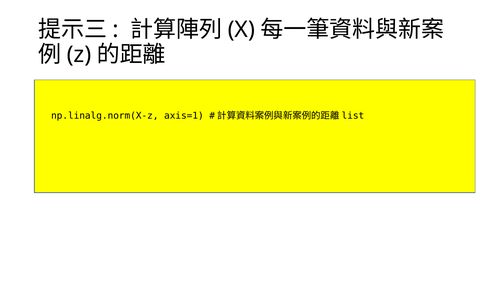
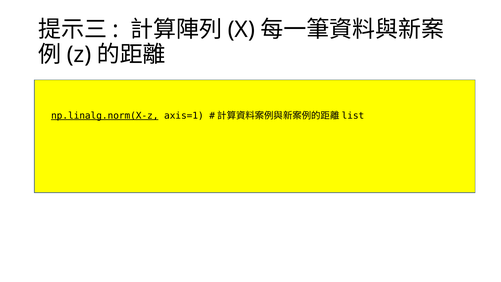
np.linalg.norm(X-z underline: none -> present (105, 116)
